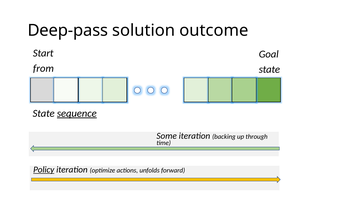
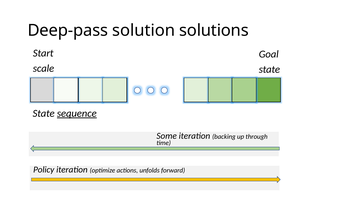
outcome: outcome -> solutions (214, 30)
from: from -> scale (44, 68)
Policy underline: present -> none (44, 170)
